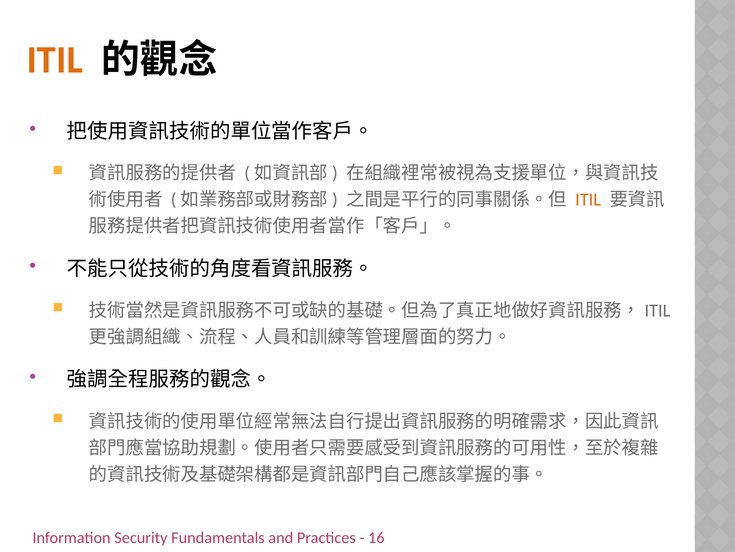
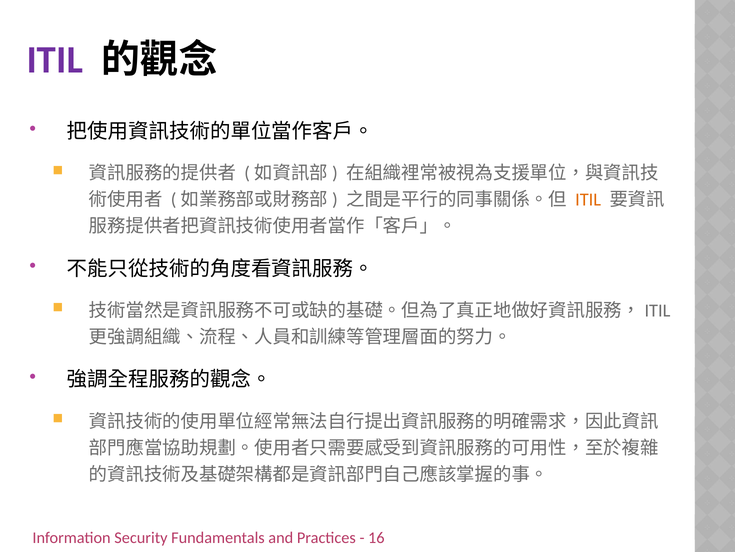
ITIL colour: orange -> purple (55, 60)
